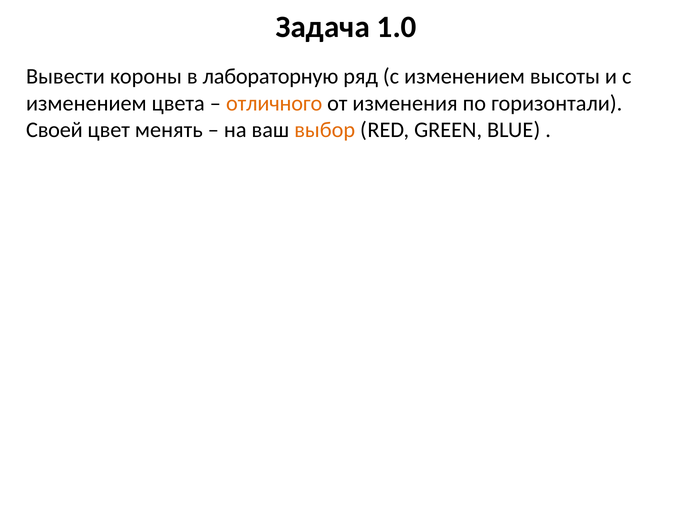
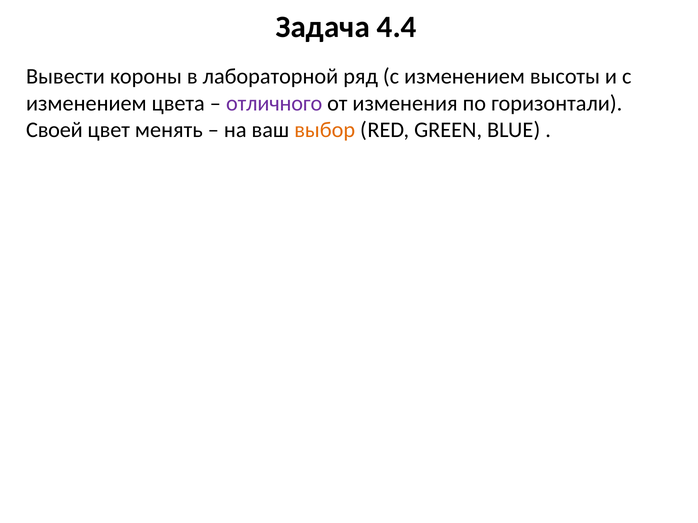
1.0: 1.0 -> 4.4 (397, 27)
лабораторную: лабораторную -> лабораторной (270, 77)
отличного colour: orange -> purple (274, 103)
